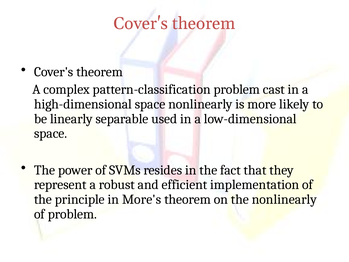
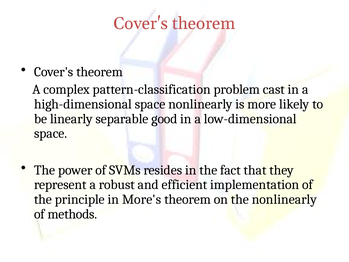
used: used -> good (164, 119)
of problem: problem -> methods (72, 214)
